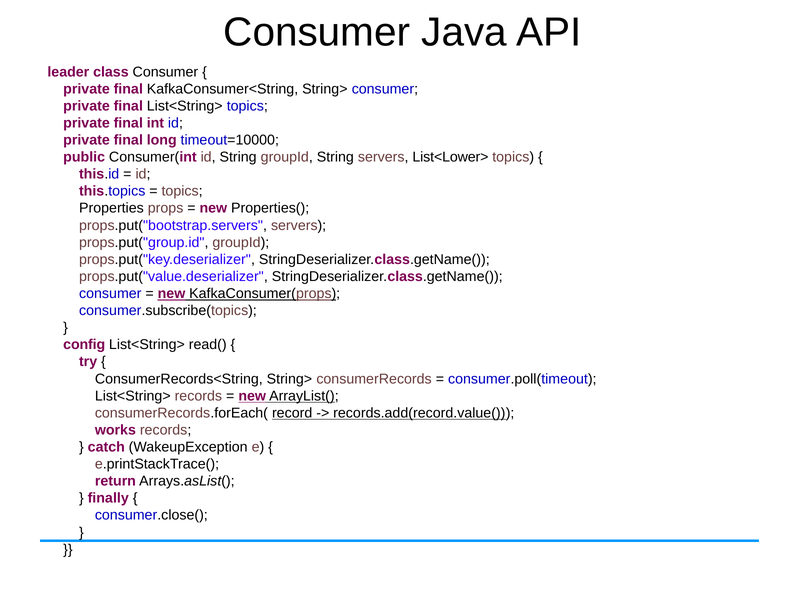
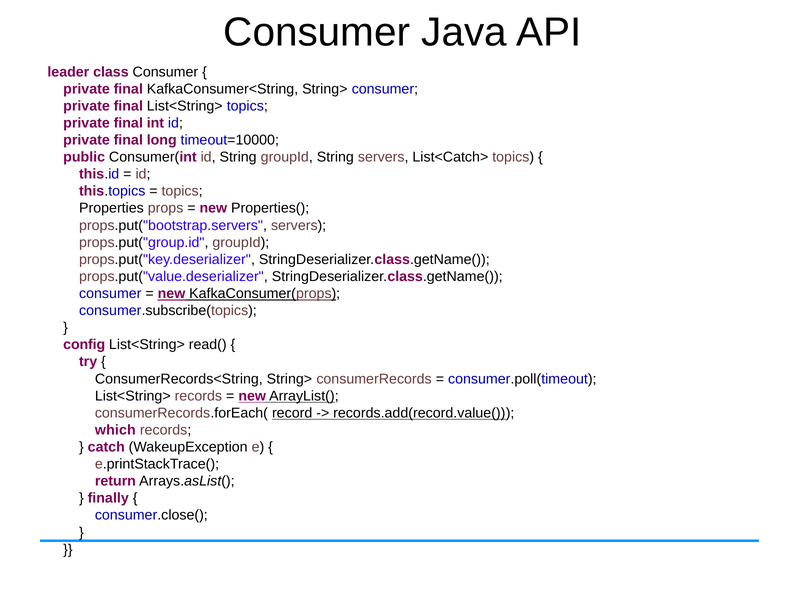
List<Lower>: List<Lower> -> List<Catch> (450, 157)
works: works -> which (115, 430)
